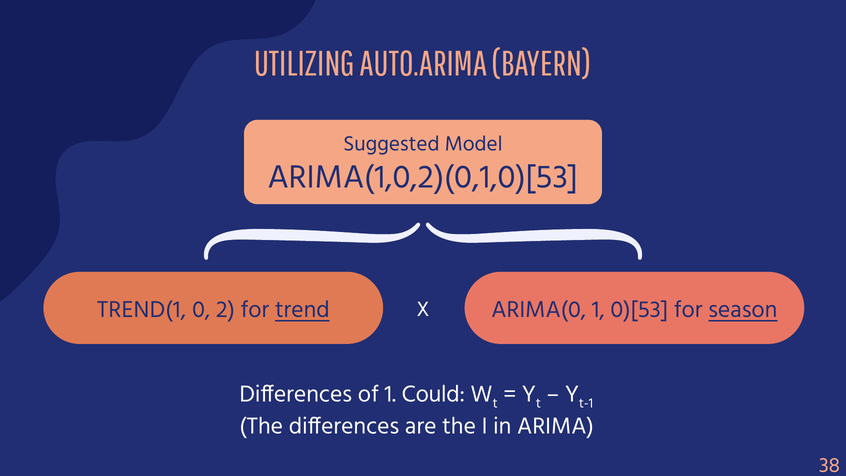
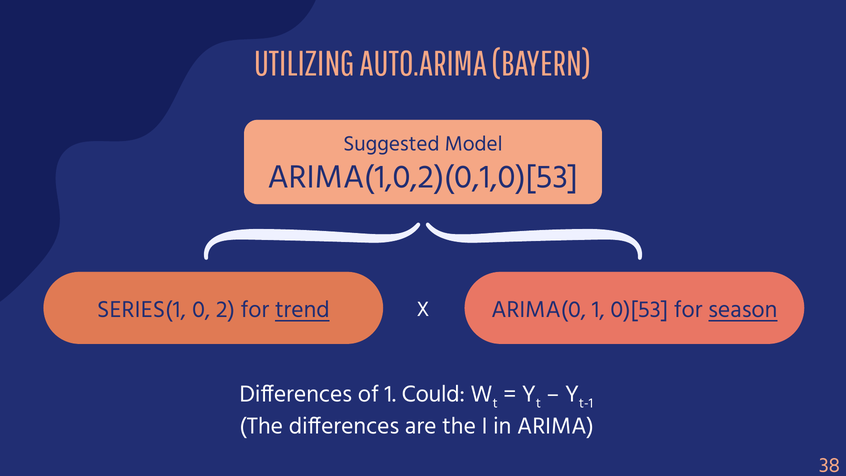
TREND(1: TREND(1 -> SERIES(1 (142, 309)
